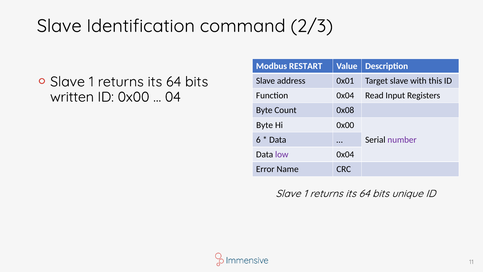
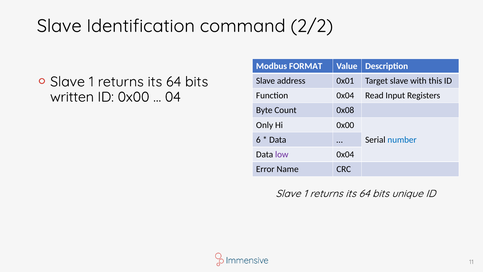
2/3: 2/3 -> 2/2 (312, 26)
RESTART: RESTART -> FORMAT (306, 66)
Byte: Byte -> Only (265, 125)
number colour: purple -> blue (402, 140)
